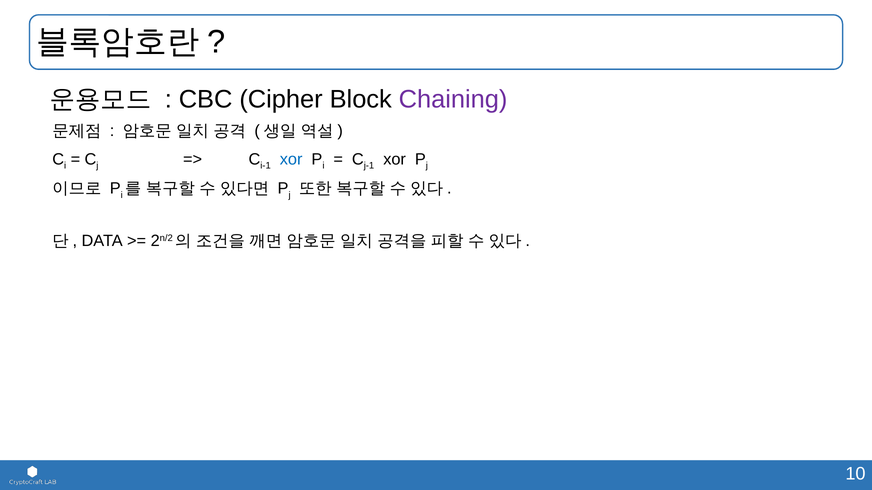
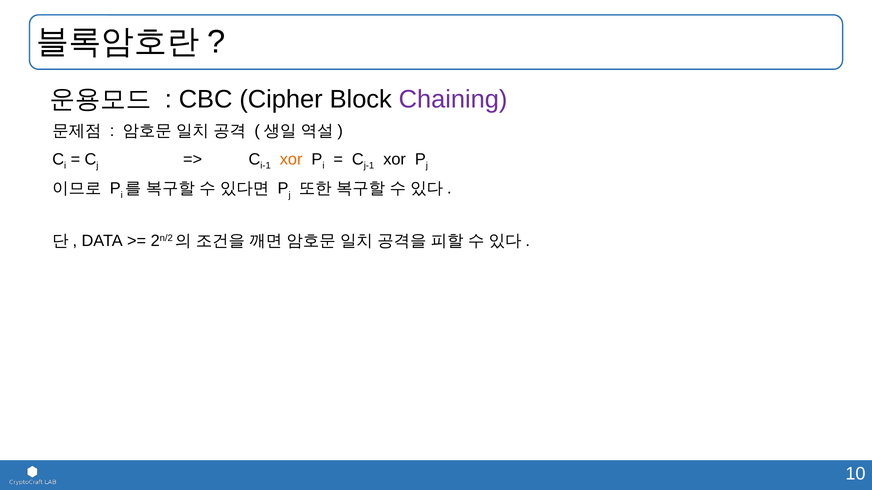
xor colour: blue -> orange (291, 160)
